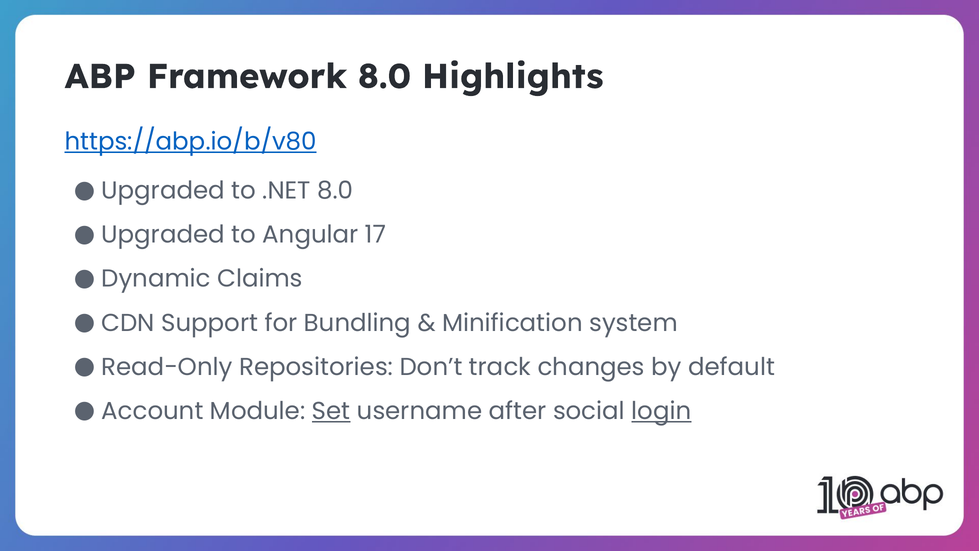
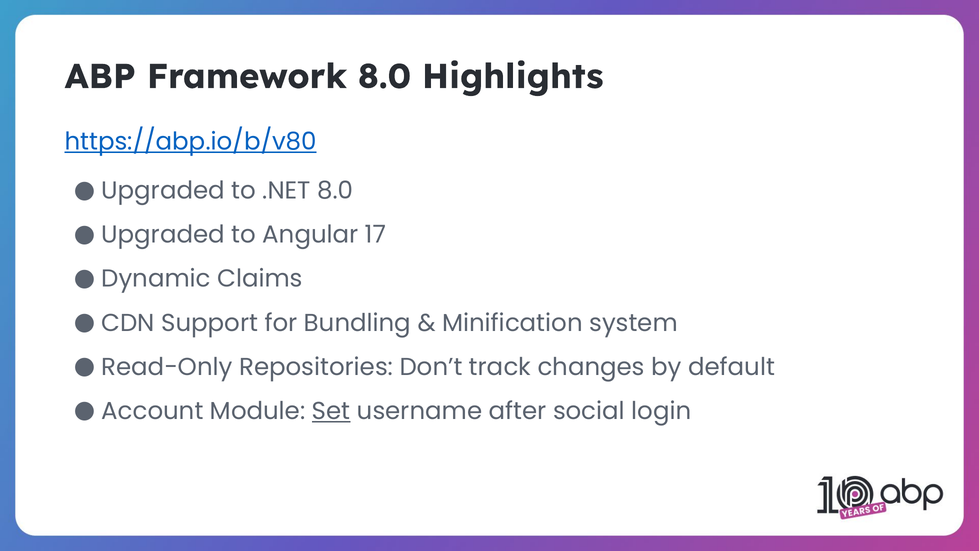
login underline: present -> none (661, 411)
